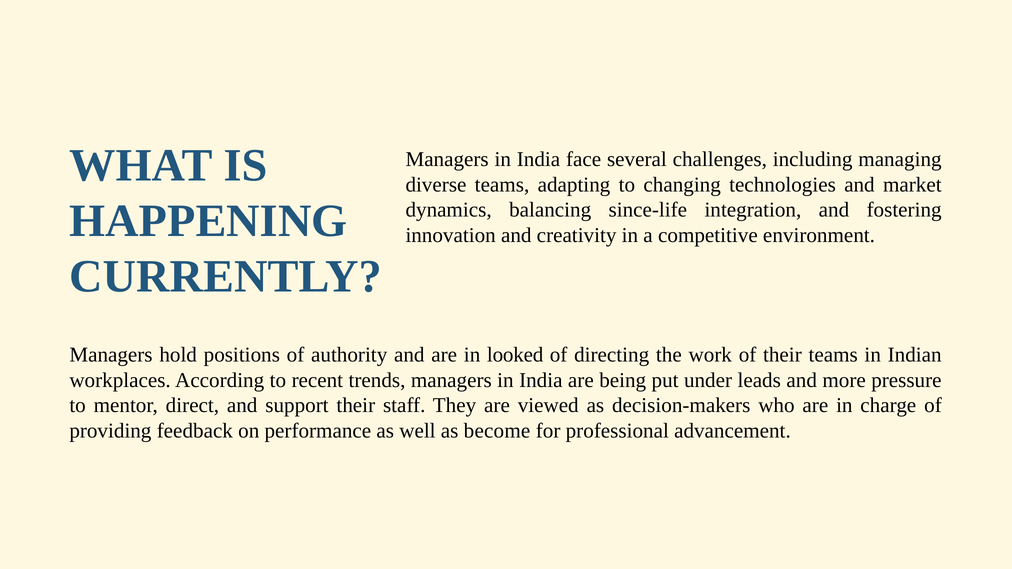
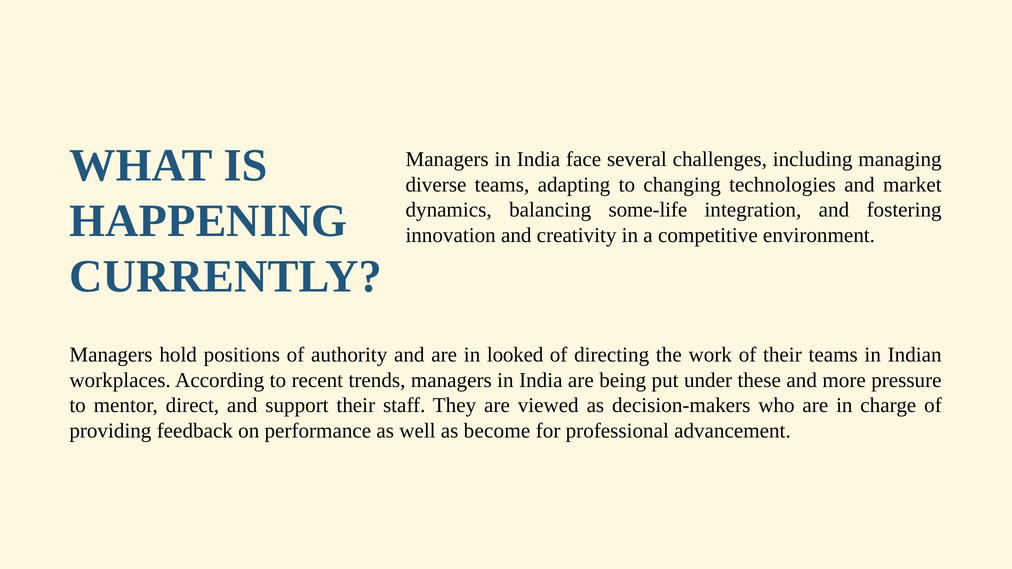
since-life: since-life -> some-life (648, 210)
leads: leads -> these (759, 380)
